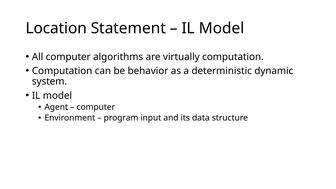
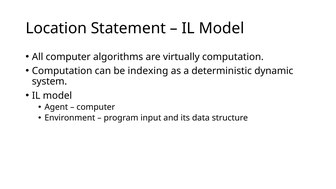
behavior: behavior -> indexing (148, 71)
